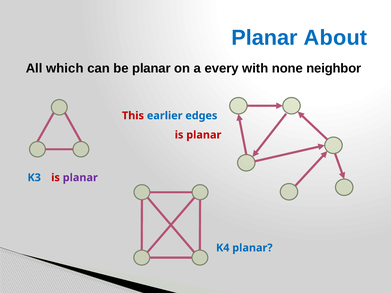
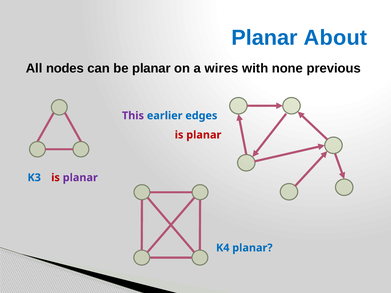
which: which -> nodes (65, 68)
every: every -> wires (222, 68)
neighbor: neighbor -> previous (334, 68)
This colour: red -> purple (133, 116)
